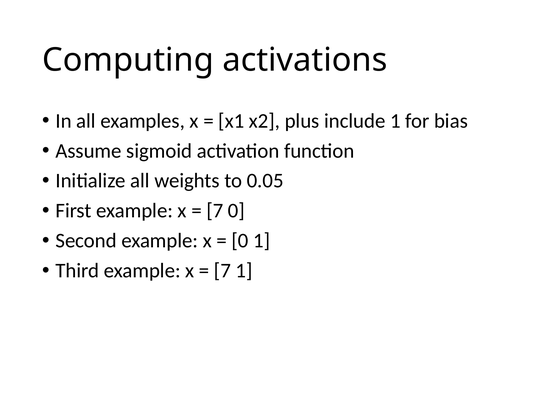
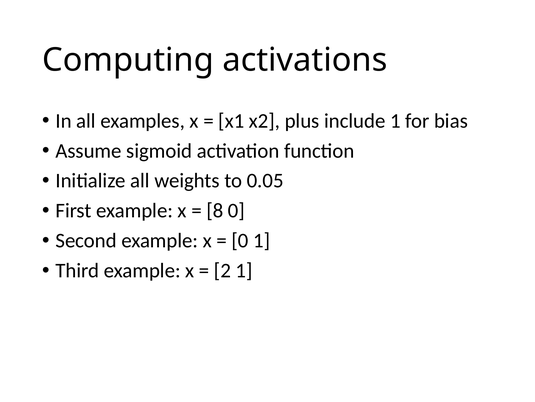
7: 7 -> 8 (215, 210)
7: 7 -> 2 (222, 270)
